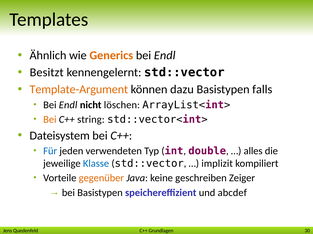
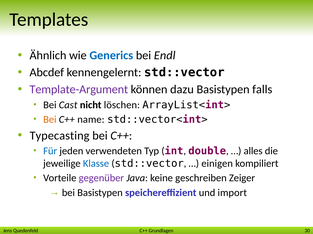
Generics colour: orange -> blue (111, 56)
Besitzt: Besitzt -> Abcdef (47, 73)
Template-Argument colour: orange -> purple (79, 90)
Endl: Endl -> Cast (68, 105)
string: string -> name (91, 120)
Dateisystem: Dateisystem -> Typecasting (60, 136)
implizit: implizit -> einigen (217, 164)
gegenüber colour: orange -> purple (101, 179)
abcdef: abcdef -> import (232, 193)
